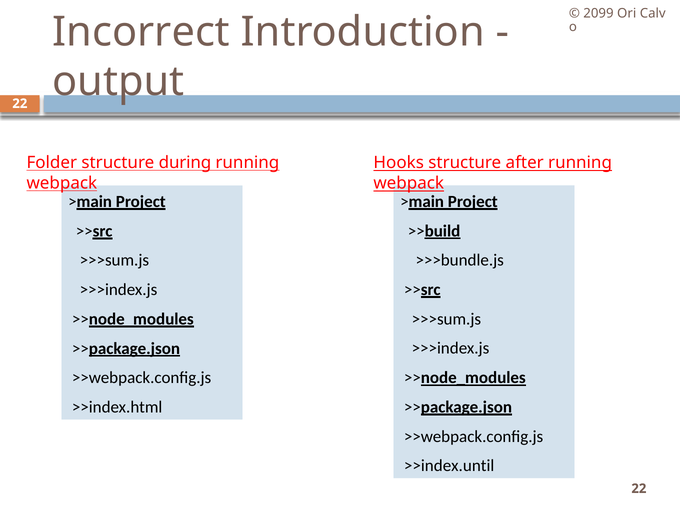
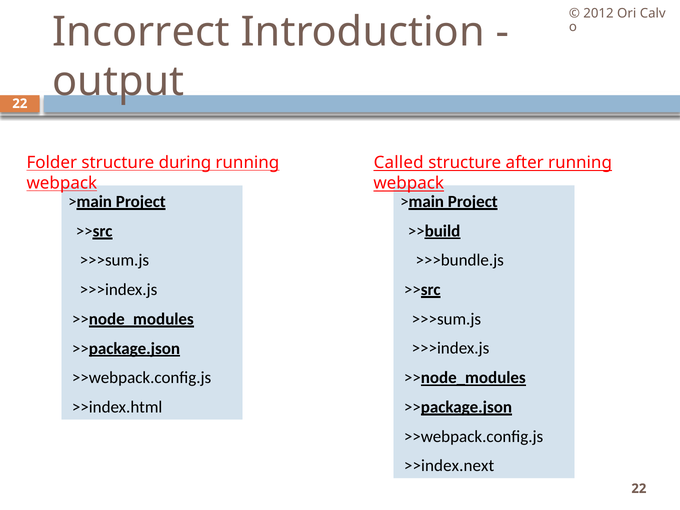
2099: 2099 -> 2012 (598, 13)
Hooks: Hooks -> Called (399, 163)
>>index.until: >>index.until -> >>index.next (449, 466)
